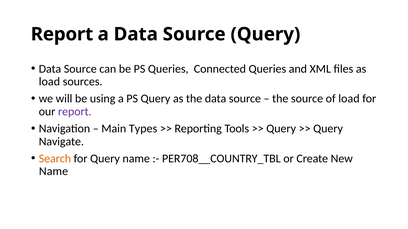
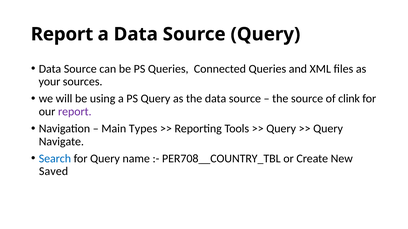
load: load -> your (49, 82)
of load: load -> clink (349, 99)
Search colour: orange -> blue (55, 159)
Name: Name -> Saved (54, 172)
